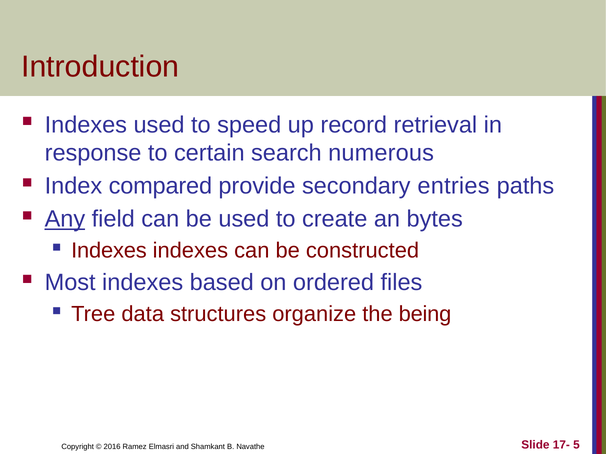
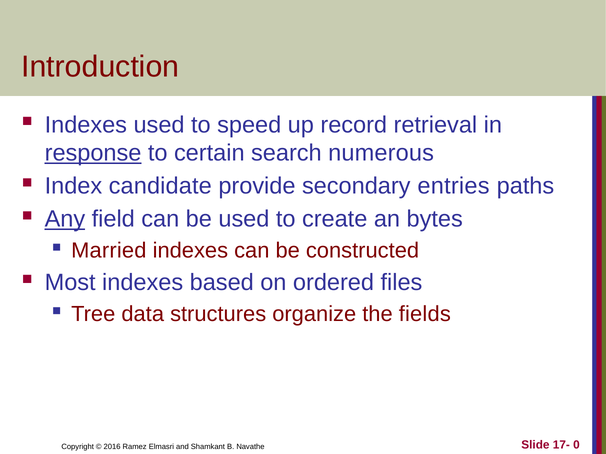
response underline: none -> present (93, 153)
compared: compared -> candidate (160, 186)
Indexes: Indexes -> Married (109, 251)
being: being -> fields (425, 314)
5: 5 -> 0 (576, 445)
